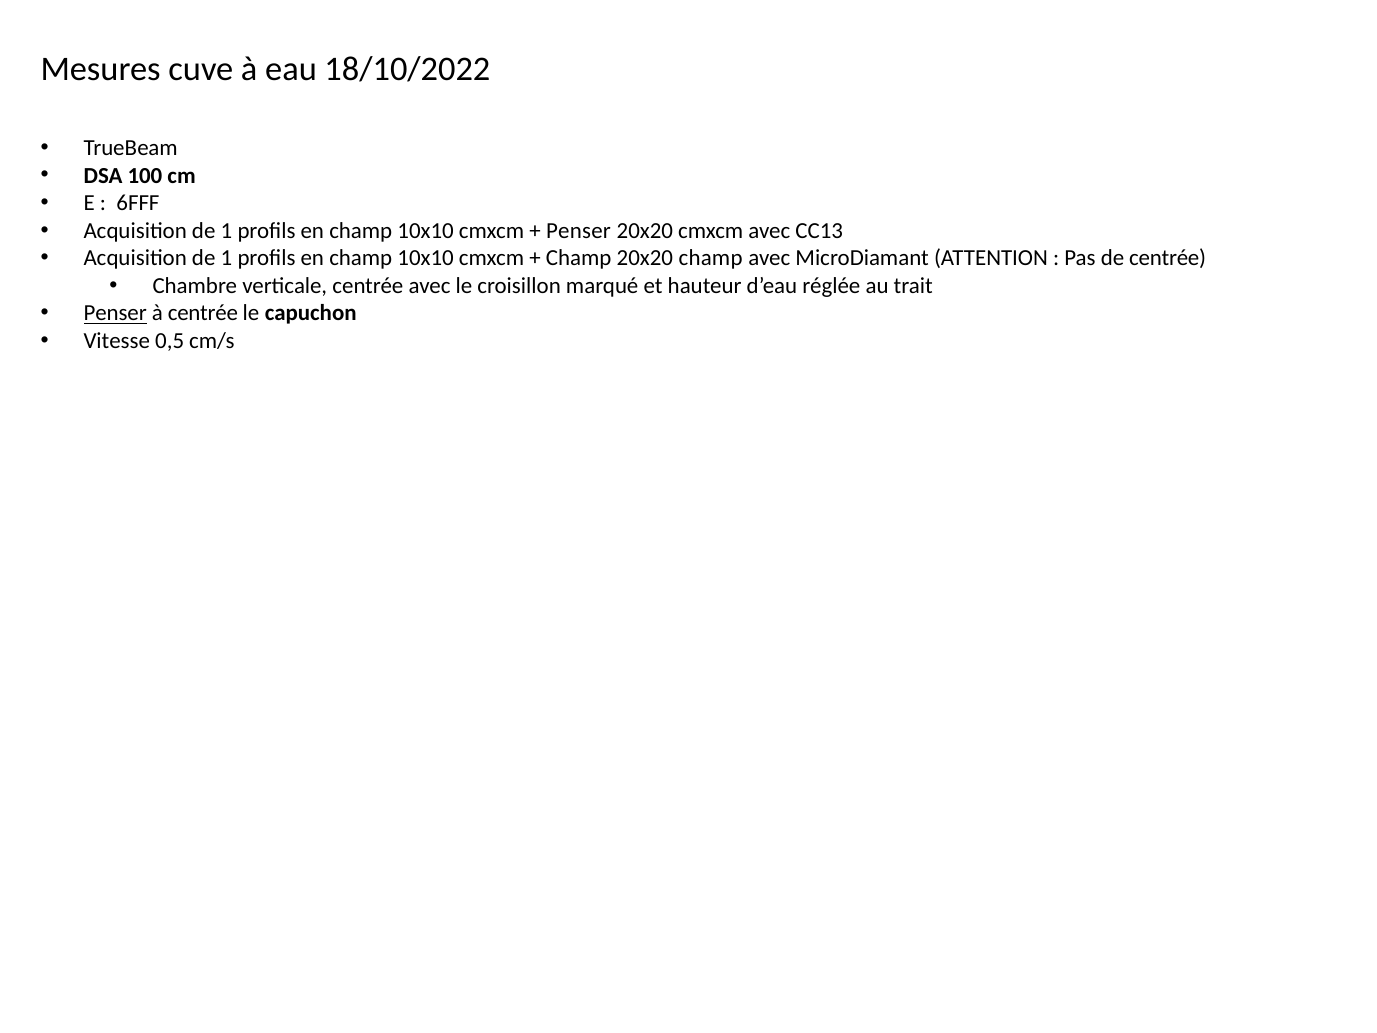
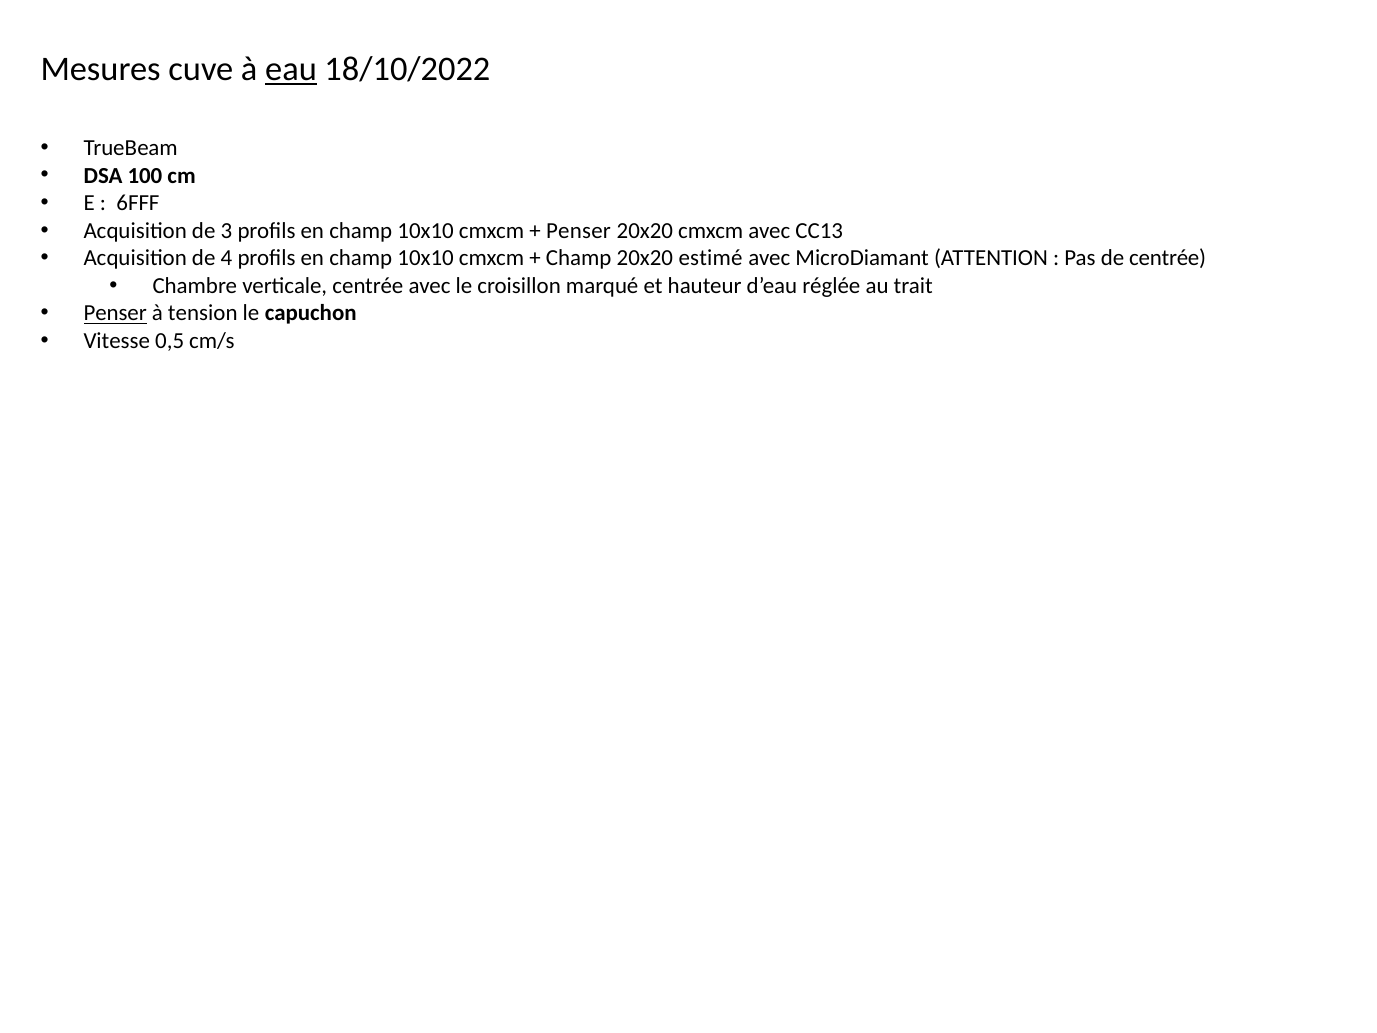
eau underline: none -> present (291, 69)
1: 1 -> 3 (226, 231)
1: 1 -> 4 (226, 258)
20x20 champ: champ -> estimé (711, 258)
à centrée: centrée -> tension (203, 313)
